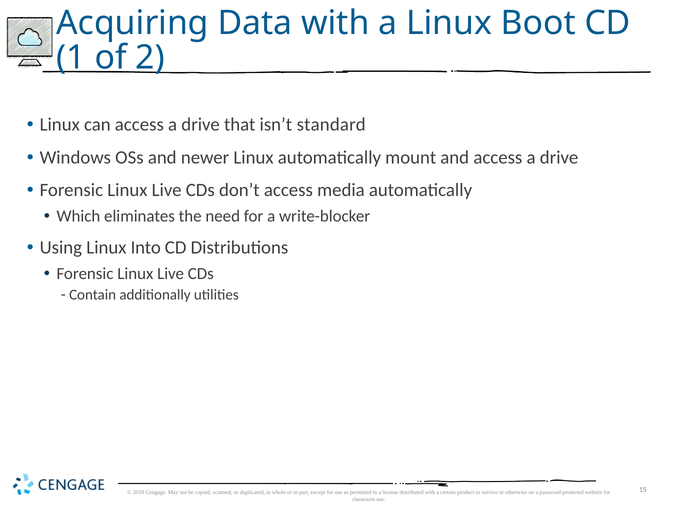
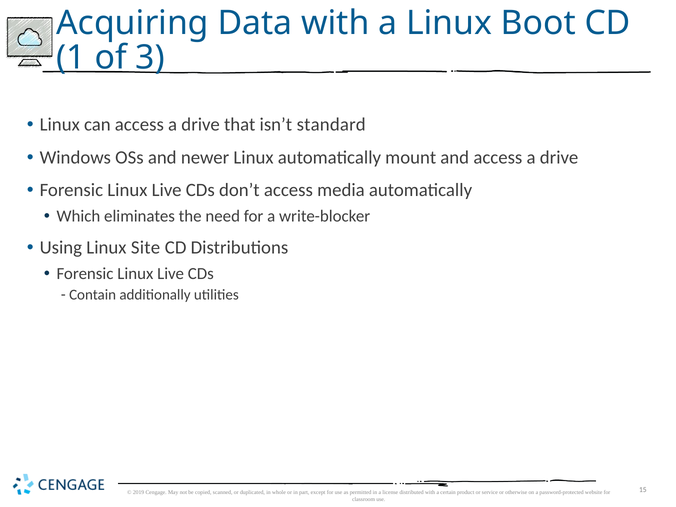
2: 2 -> 3 (150, 57)
Into: Into -> Site (146, 248)
